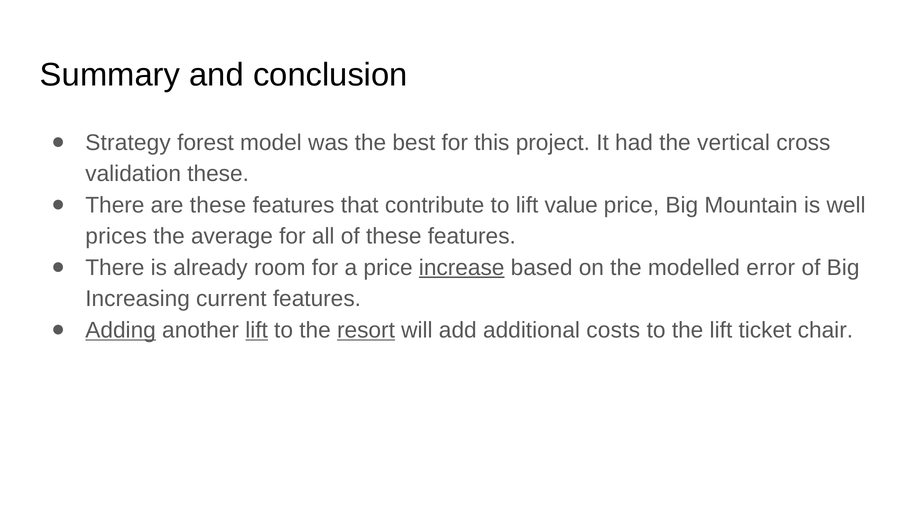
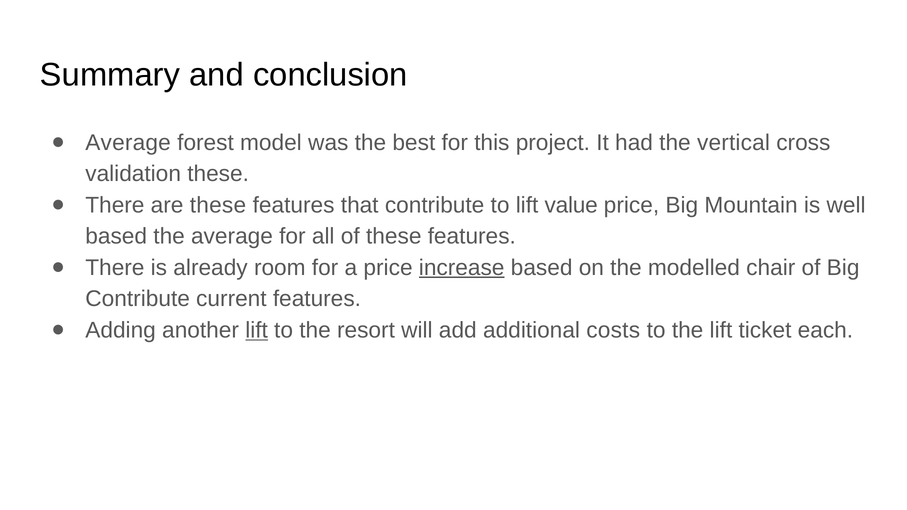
Strategy: Strategy -> Average (128, 143)
prices: prices -> based (116, 236)
error: error -> chair (771, 268)
Increasing: Increasing -> Contribute (138, 299)
Adding underline: present -> none (121, 330)
resort underline: present -> none (366, 330)
chair: chair -> each (825, 330)
